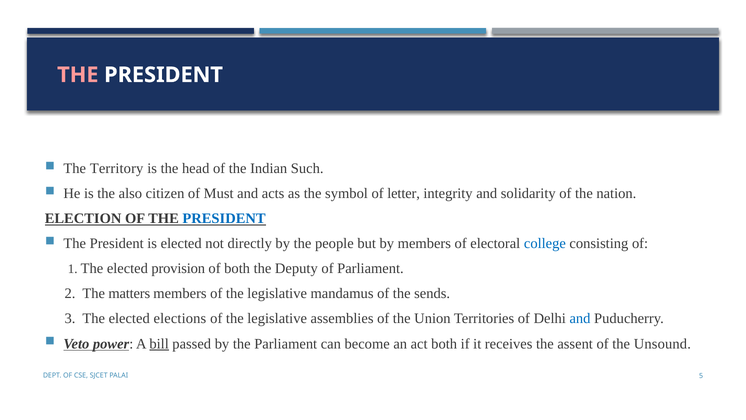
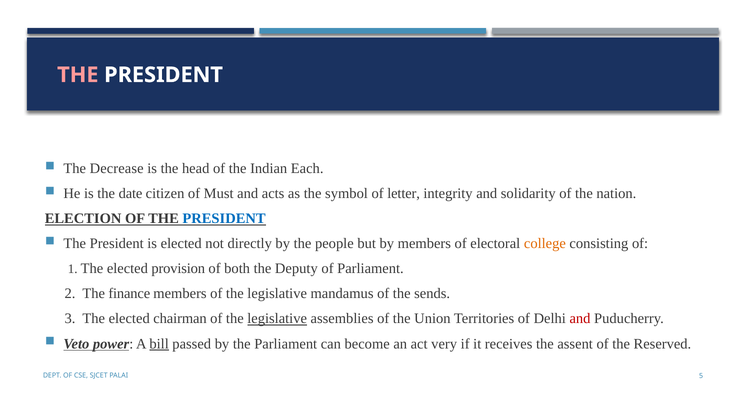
Territory: Territory -> Decrease (117, 168)
Such: Such -> Each (307, 168)
also: also -> date (130, 193)
college colour: blue -> orange (545, 243)
matters: matters -> finance (129, 293)
elections: elections -> chairman (180, 318)
legislative underline: none -> present (277, 318)
and colour: blue -> red (580, 318)
act both: both -> very (444, 343)
Unsound: Unsound -> Reserved (662, 343)
